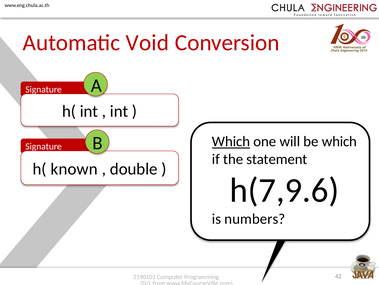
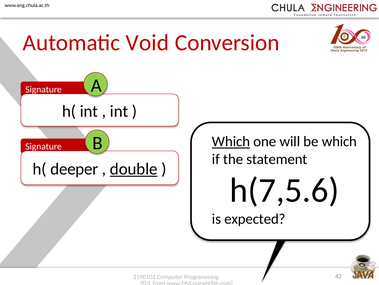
known: known -> deeper (74, 169)
double underline: none -> present (134, 169)
h(7,9.6: h(7,9.6 -> h(7,5.6 (284, 190)
numbers: numbers -> expected (255, 218)
